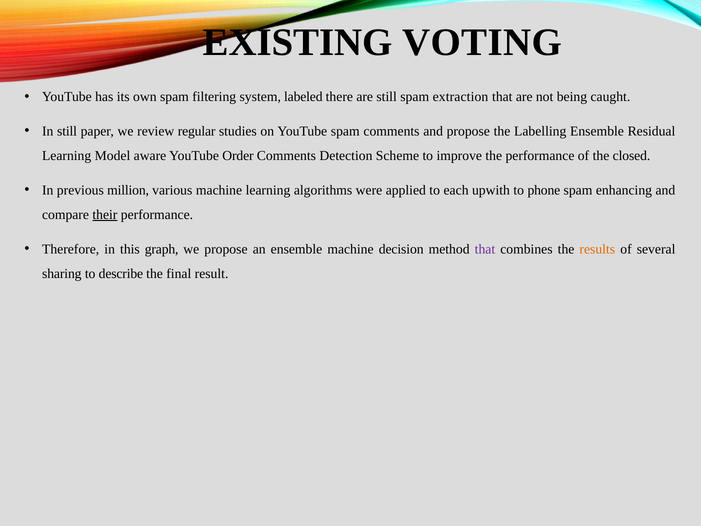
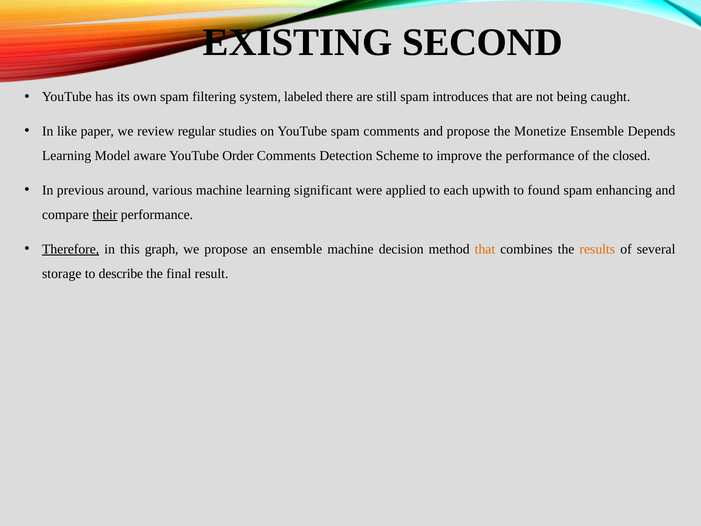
VOTING: VOTING -> SECOND (483, 42)
extraction: extraction -> introduces (461, 97)
In still: still -> like (67, 131)
Labelling: Labelling -> Monetize (540, 131)
Residual: Residual -> Depends (651, 131)
million: million -> around (128, 190)
algorithms: algorithms -> significant (323, 190)
phone: phone -> found (544, 190)
Therefore underline: none -> present (71, 249)
that colour: purple -> orange (485, 249)
sharing: sharing -> storage (62, 274)
